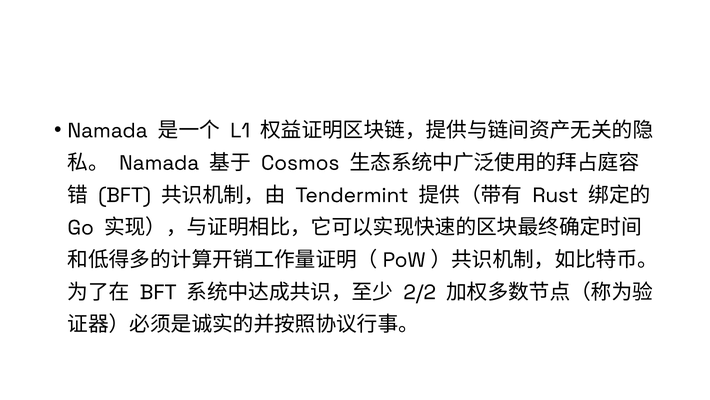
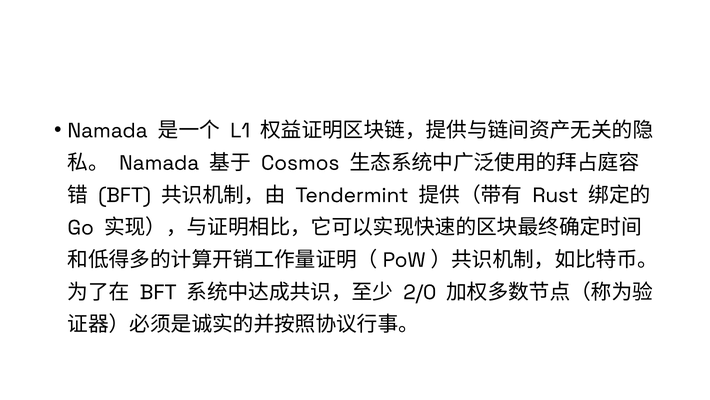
2/2: 2/2 -> 2/0 (420, 292)
